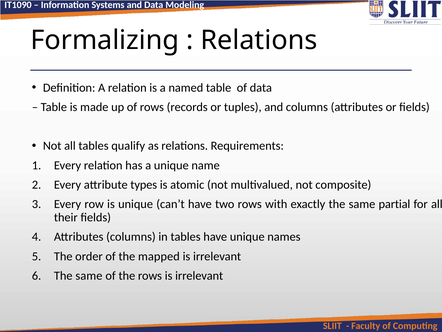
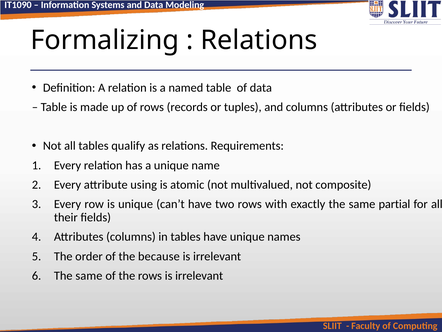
types: types -> using (144, 185)
mapped: mapped -> because (159, 256)
